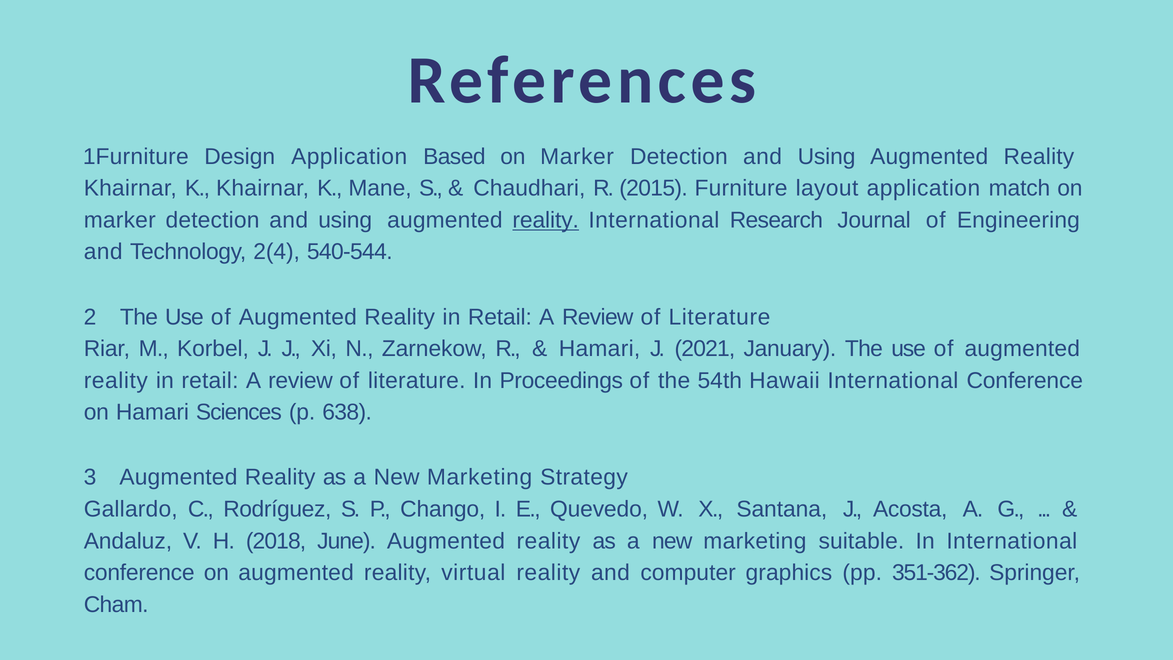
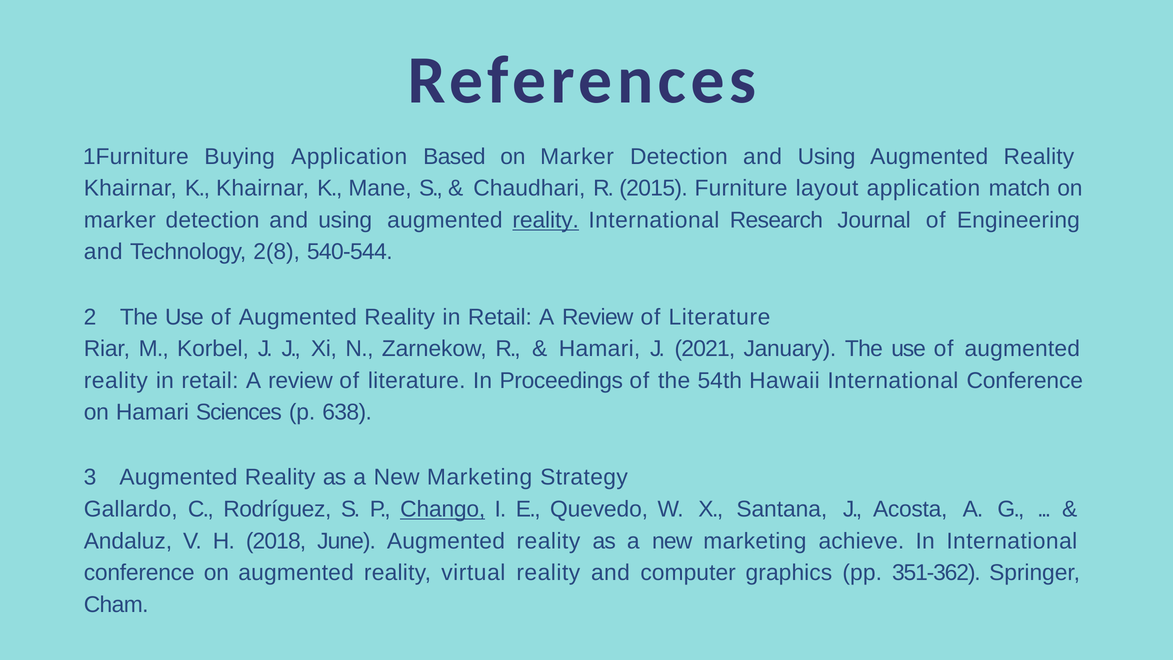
Design: Design -> Buying (240, 157)
2(4: 2(4 -> 2(8 (277, 252)
Chango underline: none -> present (443, 509)
suitable: suitable -> achieve (861, 541)
